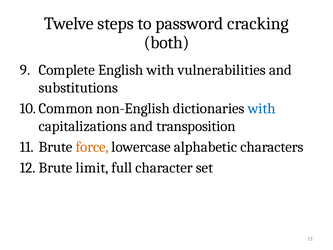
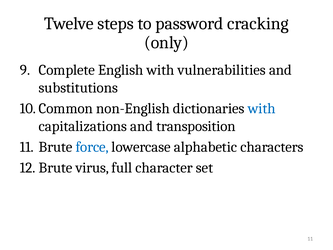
both: both -> only (167, 43)
force colour: orange -> blue (92, 147)
limit: limit -> virus (92, 168)
